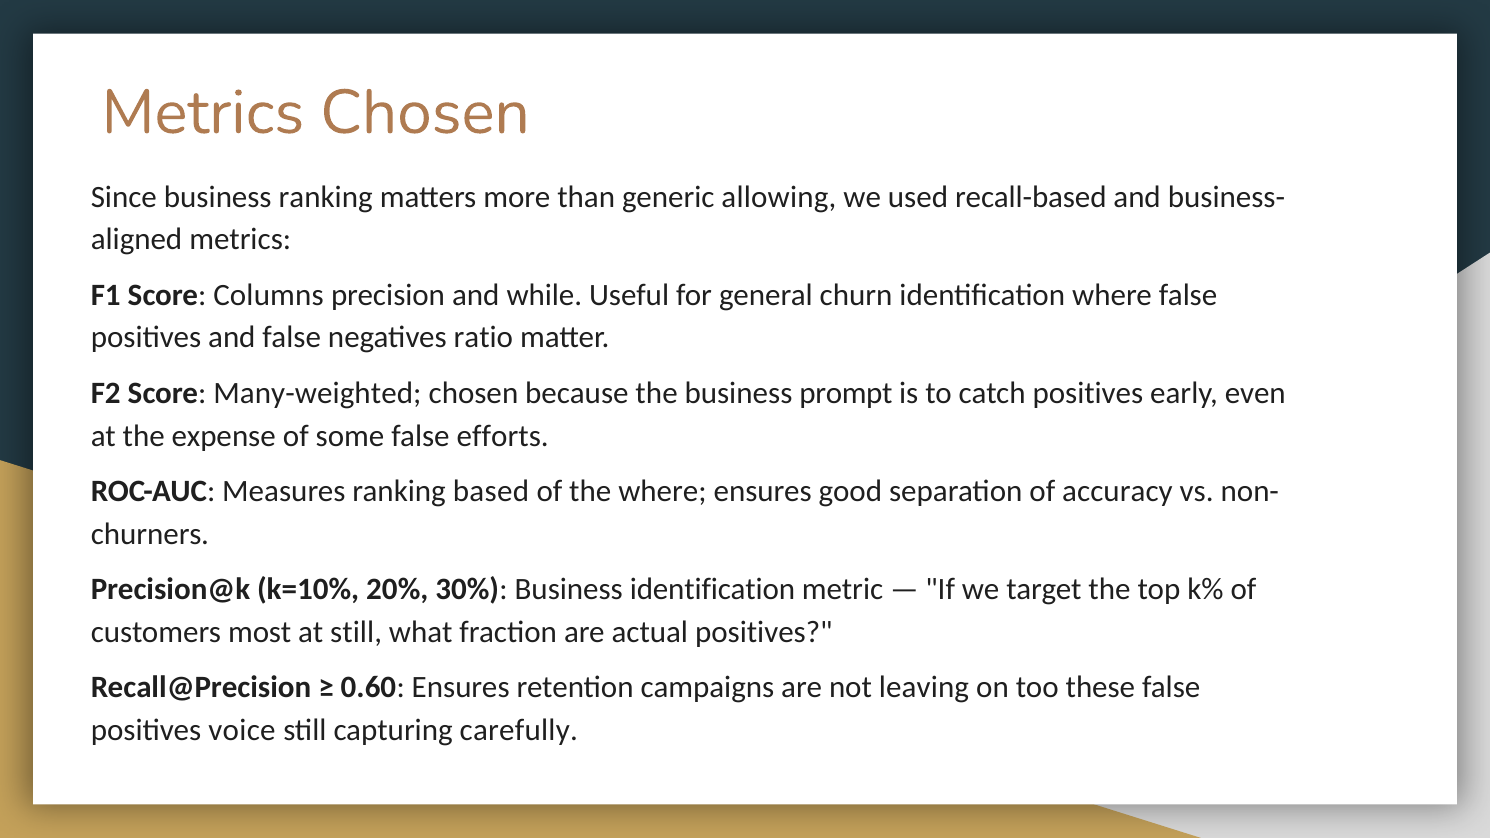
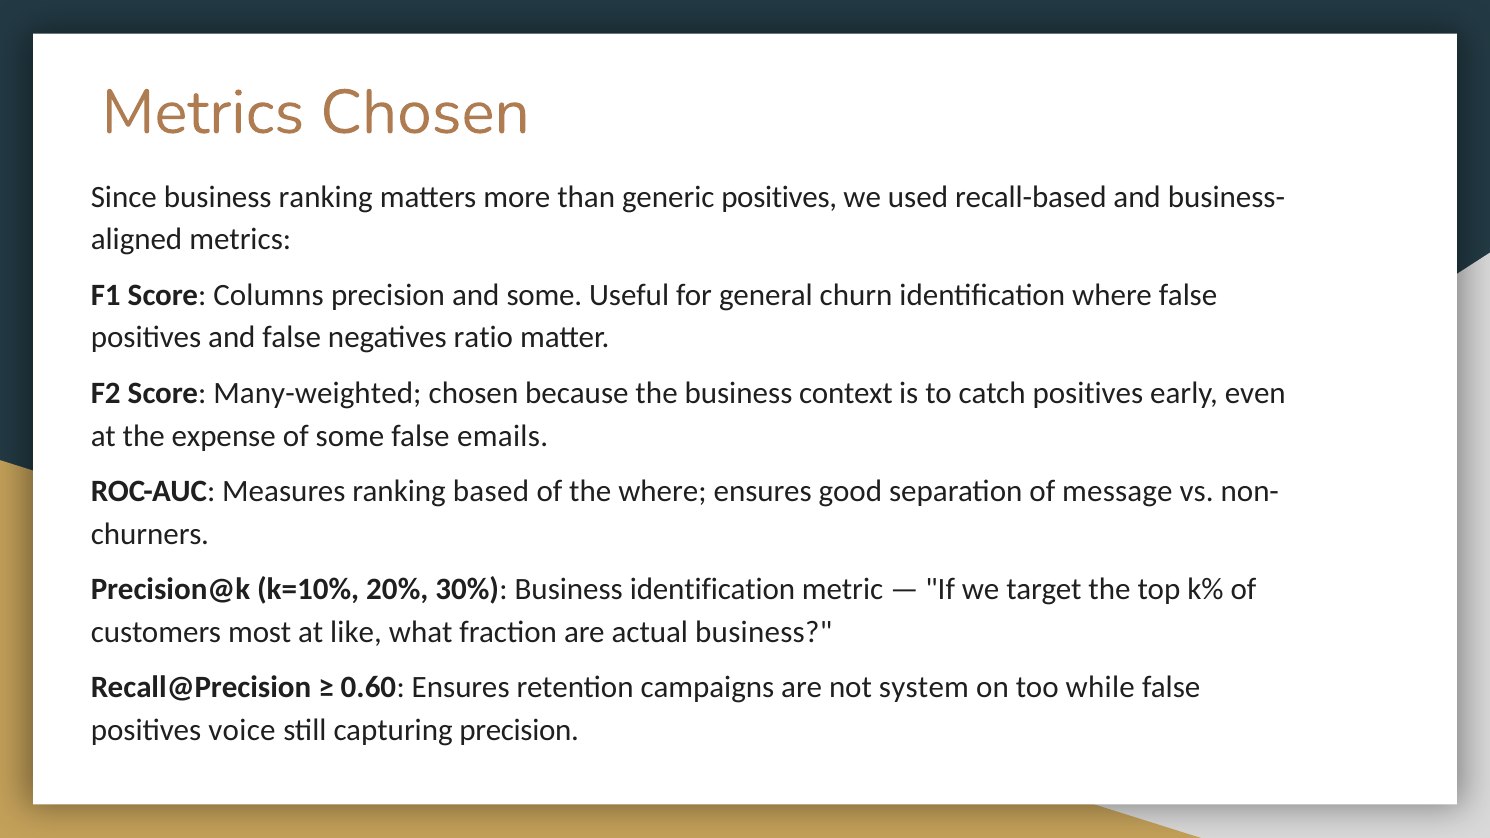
generic allowing: allowing -> positives (779, 197)
and while: while -> some (544, 295)
prompt: prompt -> context (846, 393)
efforts: efforts -> emails (503, 436)
accuracy: accuracy -> message (1117, 491)
at still: still -> like (356, 632)
actual positives: positives -> business (764, 632)
leaving: leaving -> system (924, 687)
these: these -> while (1100, 687)
capturing carefully: carefully -> precision (519, 730)
